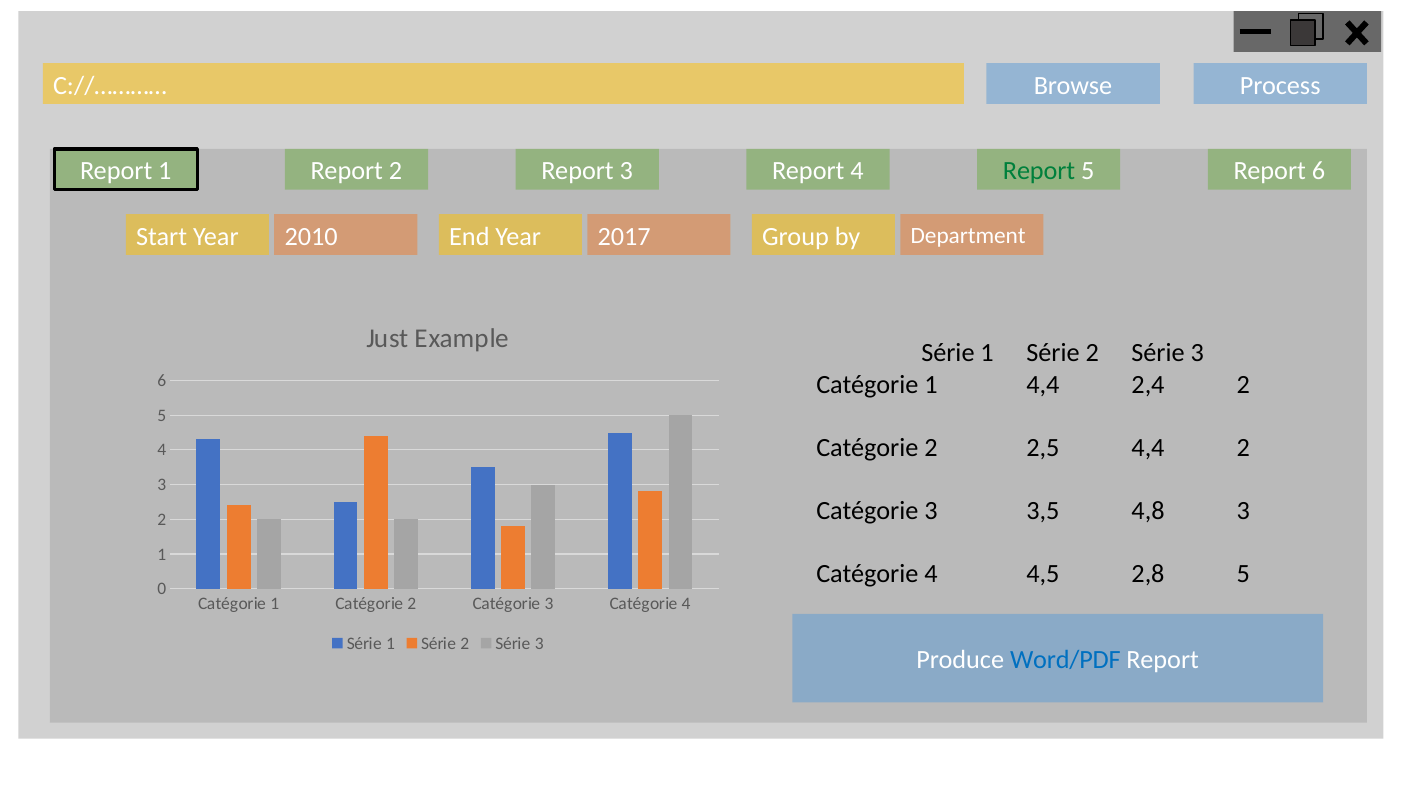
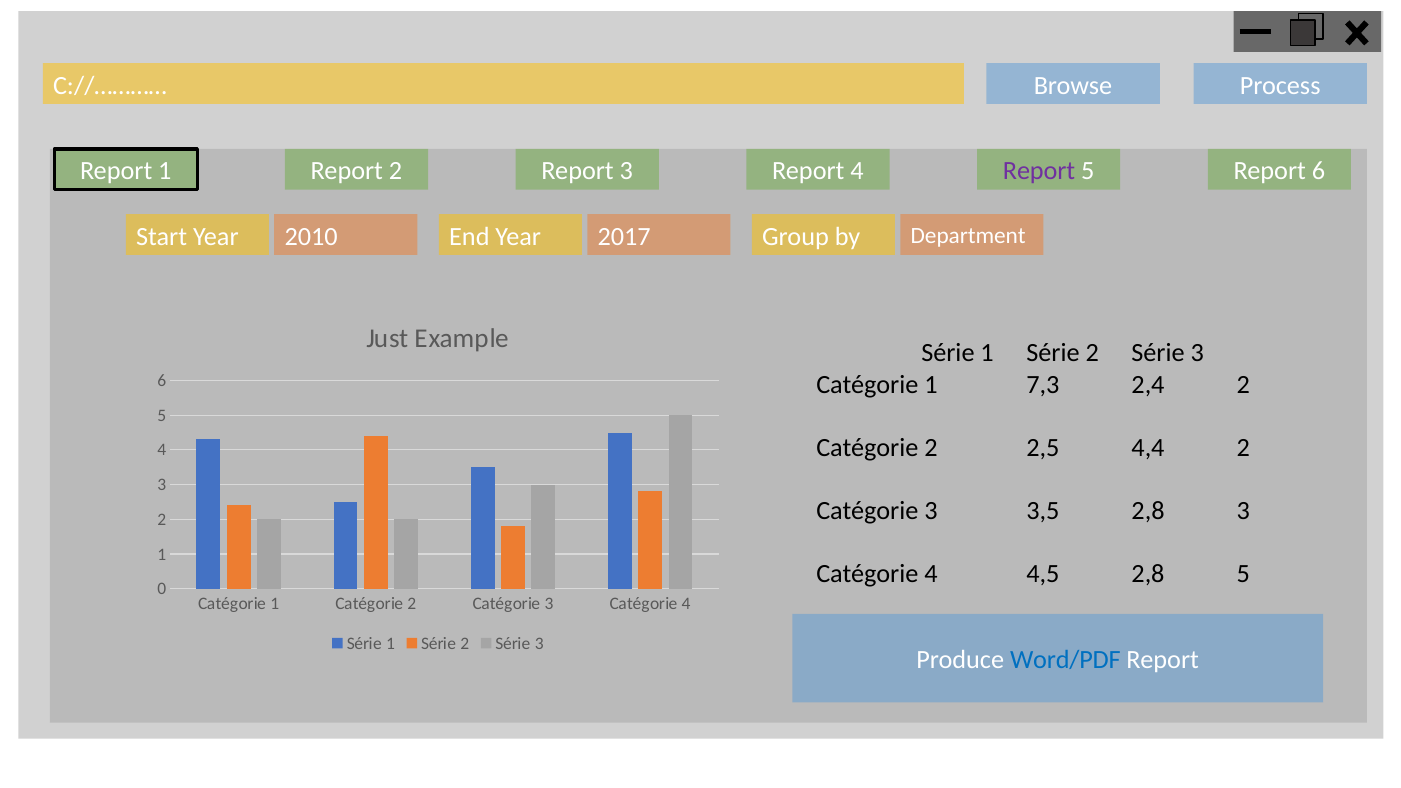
Report colour: green -> purple (1039, 171)
1 4,4: 4,4 -> 7,3 (1043, 385)
3,5 4,8: 4,8 -> 2,8 (1148, 511)
